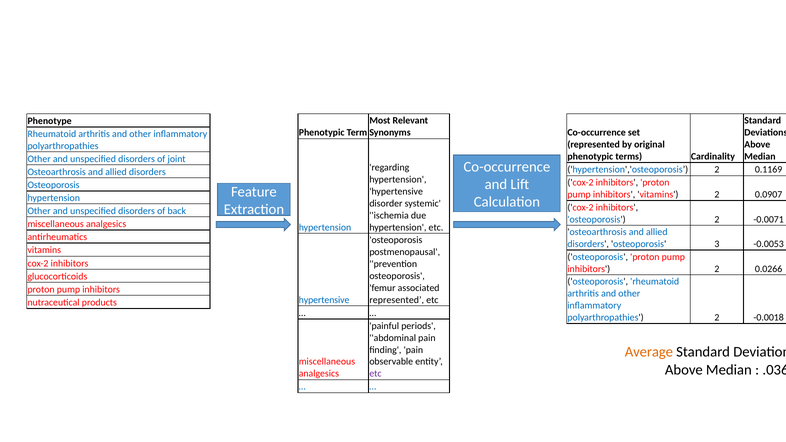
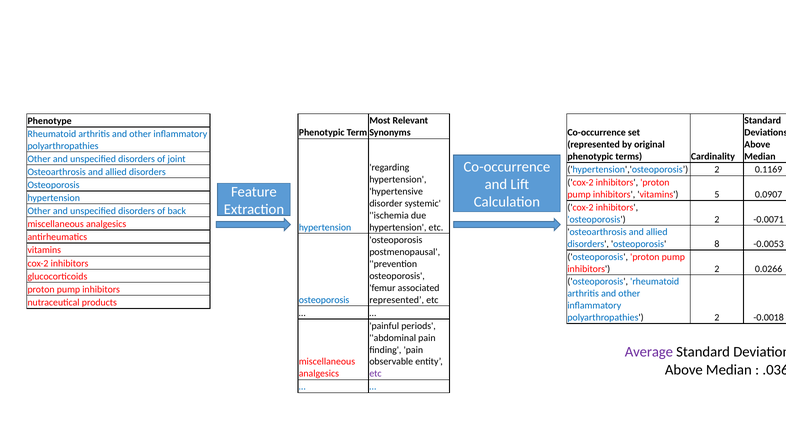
vitamins 2: 2 -> 5 (717, 195)
3: 3 -> 8 (717, 244)
hypertensive: hypertensive -> osteoporosis (324, 300)
Average colour: orange -> purple (649, 352)
